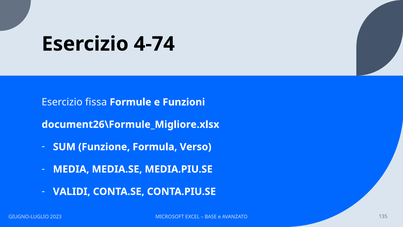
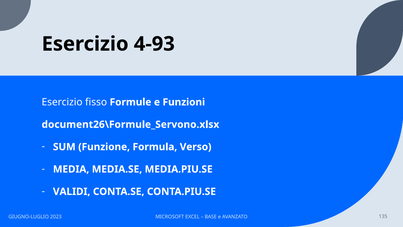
4-74: 4-74 -> 4-93 (154, 44)
fissa: fissa -> fisso (96, 102)
document26\Formule_Migliore.xlsx: document26\Formule_Migliore.xlsx -> document26\Formule_Servono.xlsx (130, 124)
